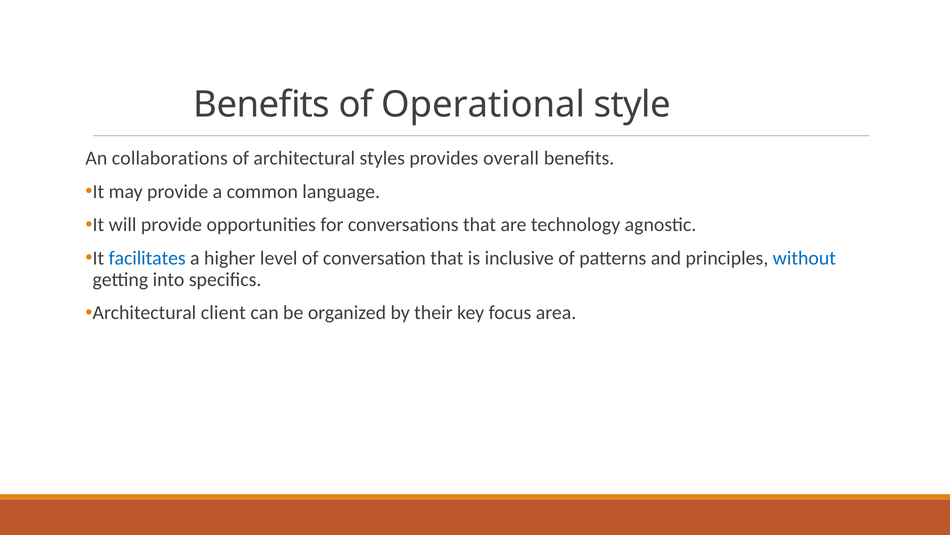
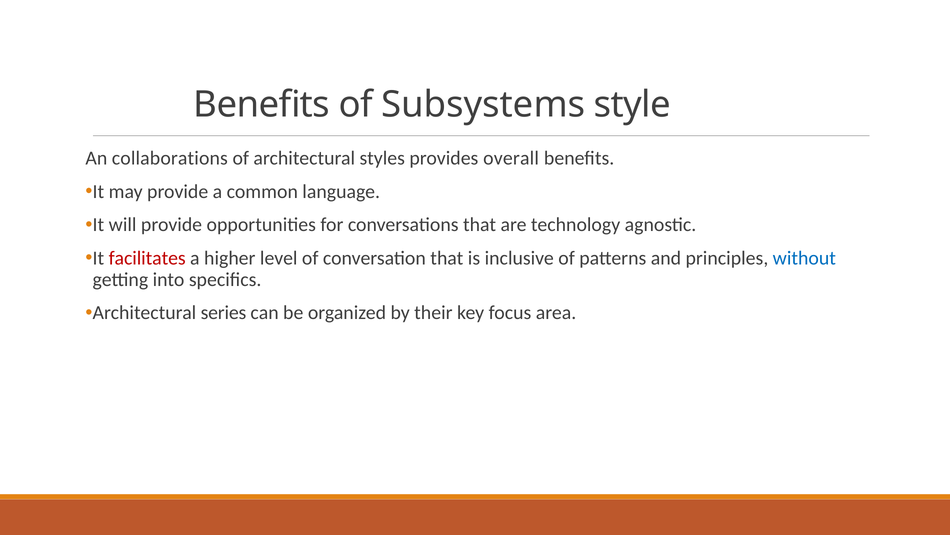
Operational: Operational -> Subsystems (483, 104)
facilitates colour: blue -> red (147, 258)
client: client -> series (223, 312)
